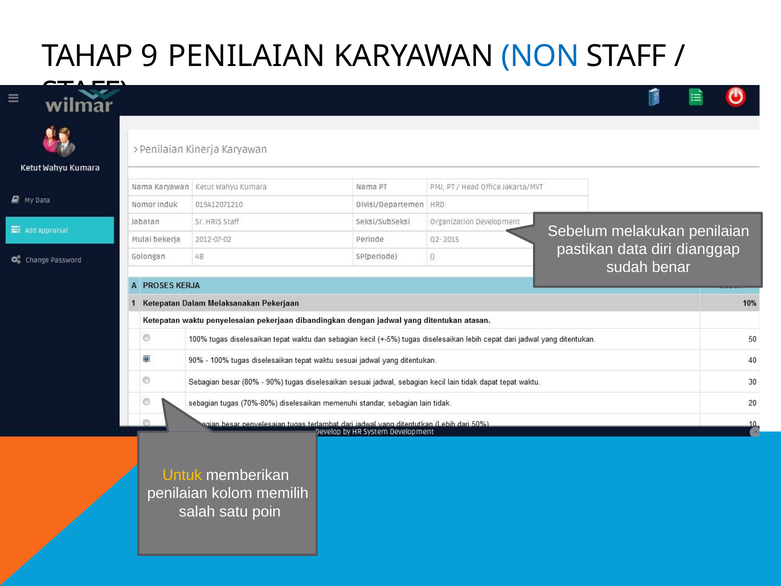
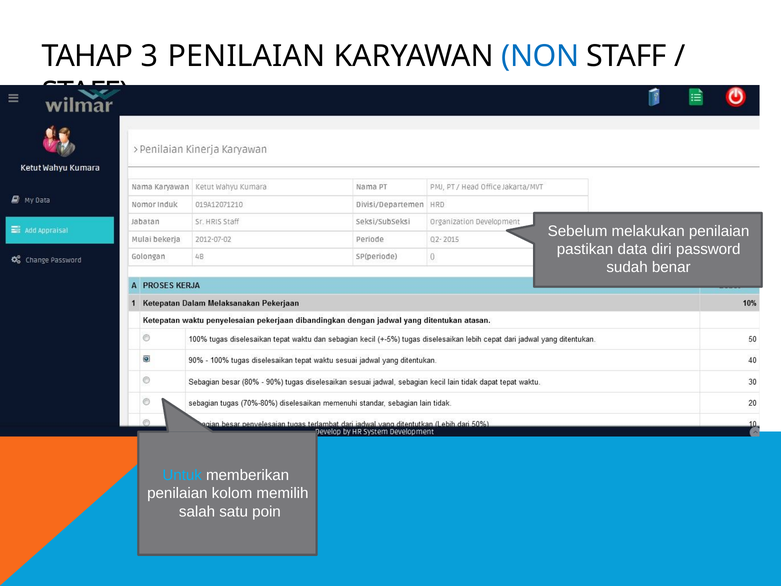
9: 9 -> 3 (150, 56)
dianggap: dianggap -> password (708, 249)
Untuk colour: yellow -> light blue (182, 475)
